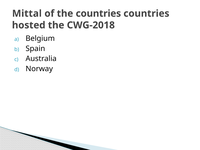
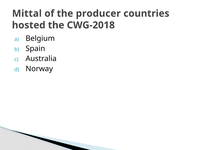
the countries: countries -> producer (98, 13)
